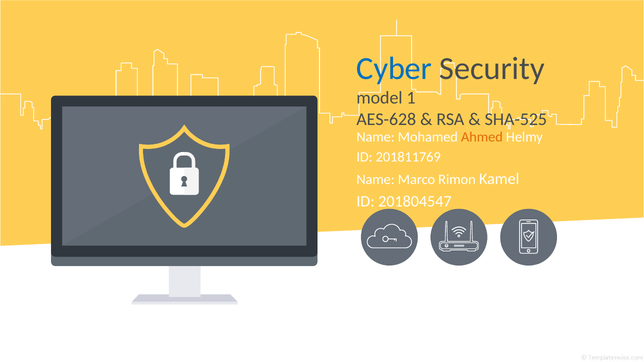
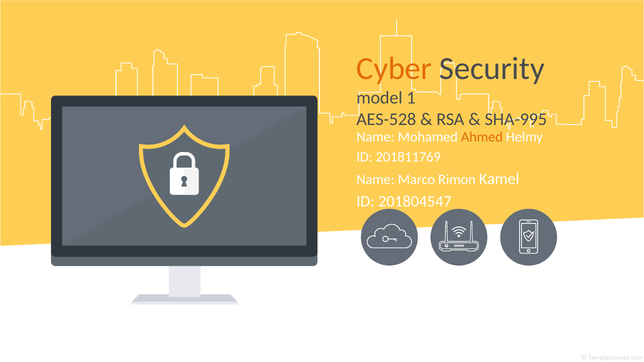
Cyber colour: blue -> orange (394, 69)
AES-628: AES-628 -> AES-528 (386, 119)
SHA-525: SHA-525 -> SHA-995 (516, 119)
